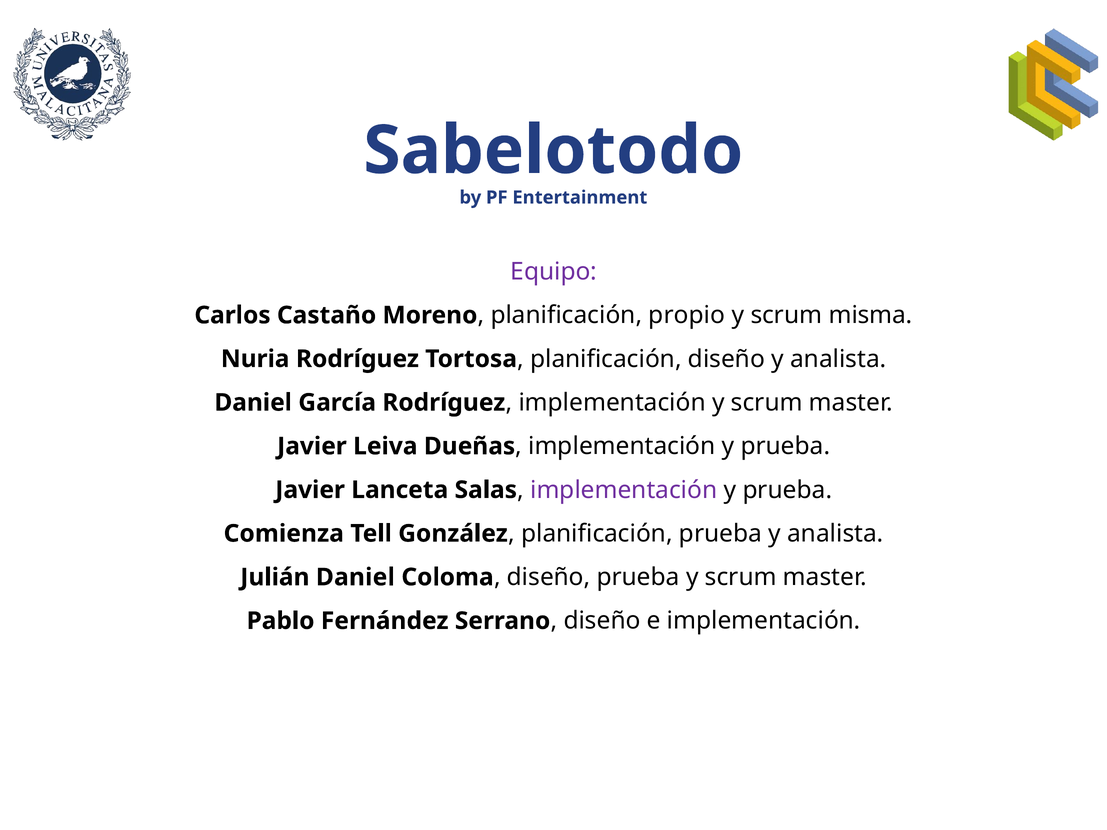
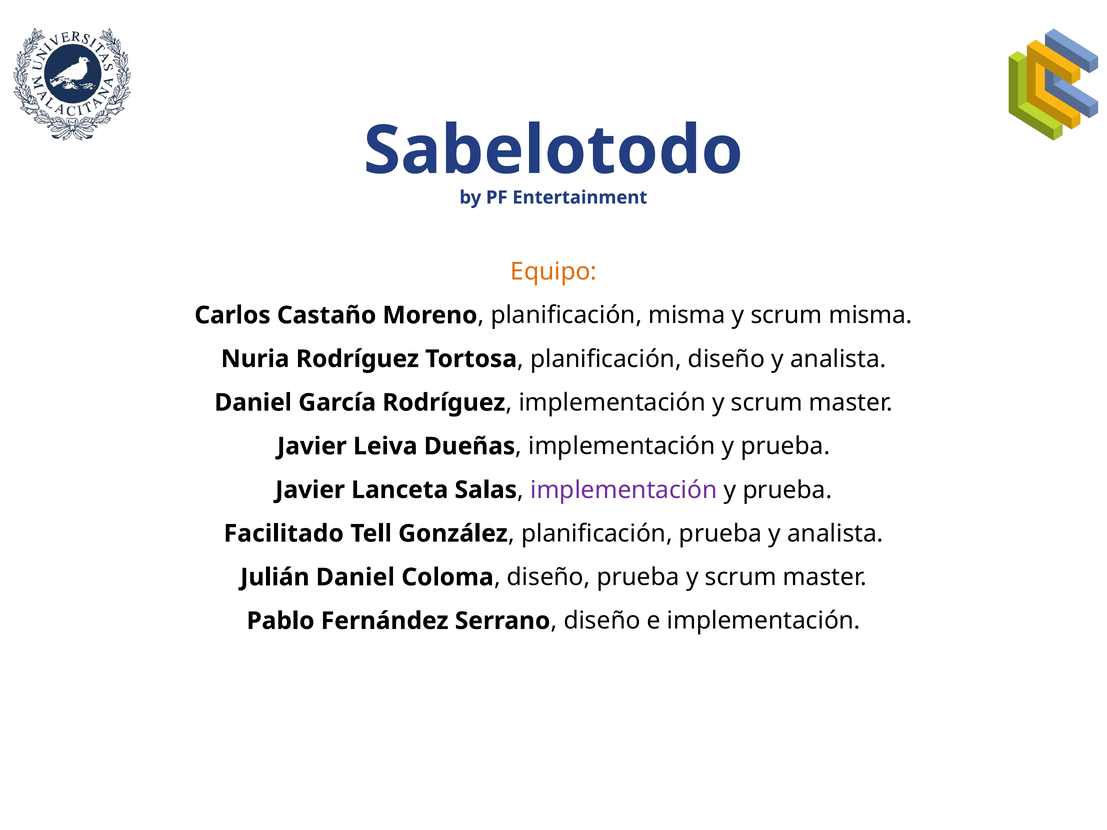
Equipo colour: purple -> orange (554, 272)
planificación propio: propio -> misma (687, 315)
Comienza: Comienza -> Facilitado (284, 534)
